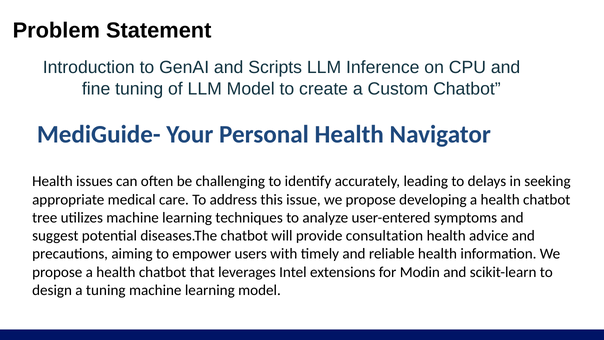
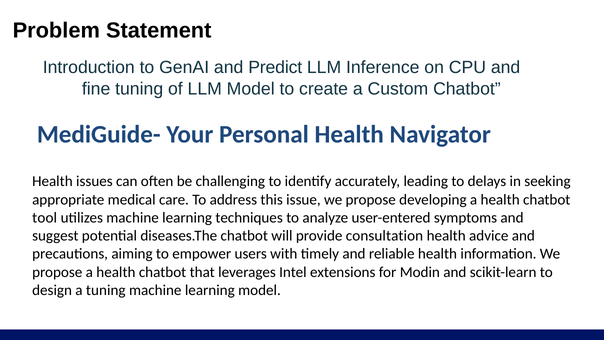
Scripts: Scripts -> Predict (275, 68)
tree: tree -> tool (45, 218)
